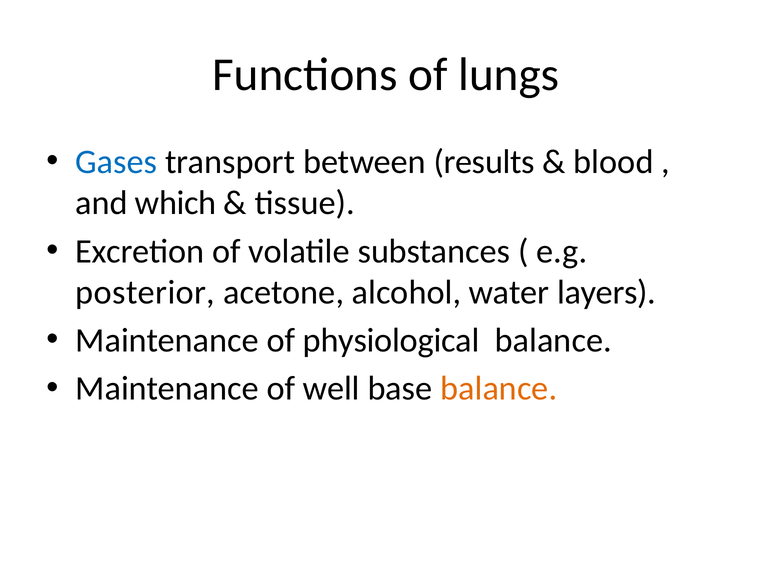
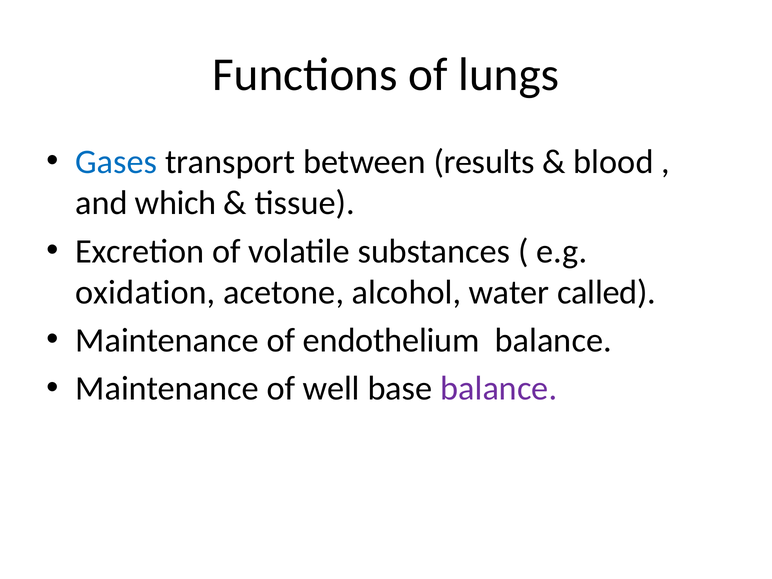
posterior: posterior -> oxidation (145, 292)
layers: layers -> called (607, 292)
physiological: physiological -> endothelium (391, 340)
balance colour: orange -> purple (499, 388)
